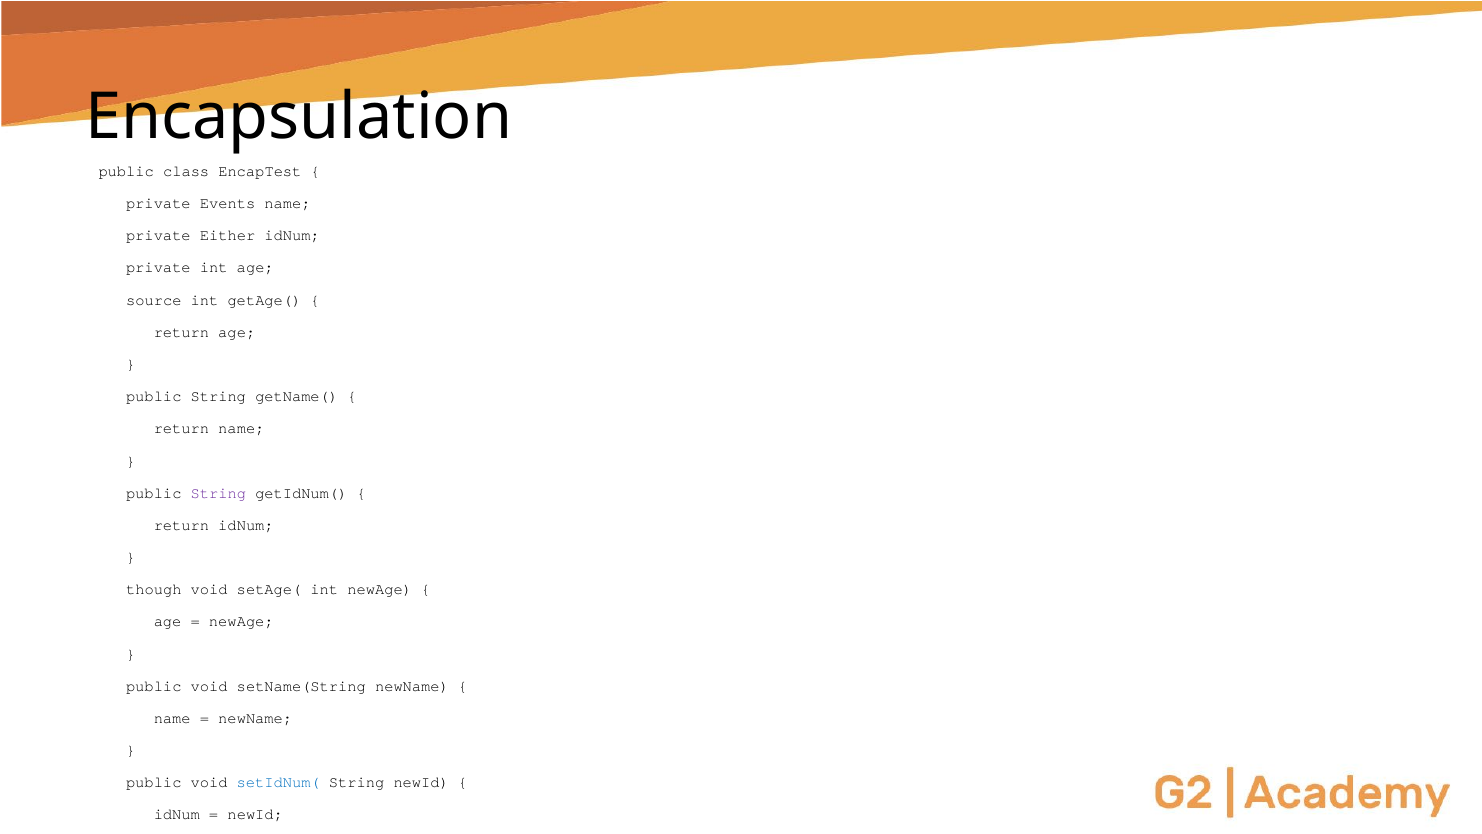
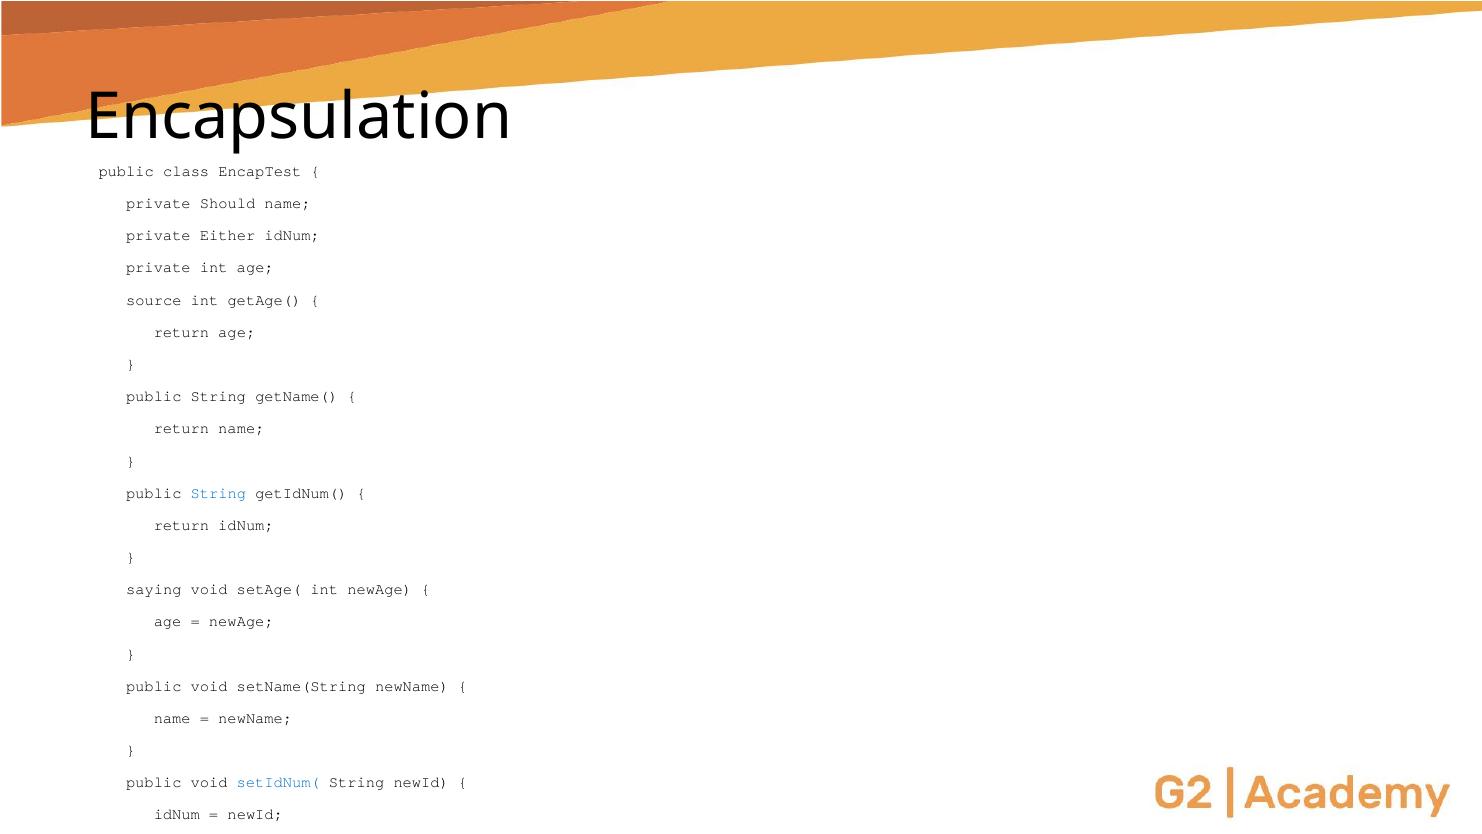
Events: Events -> Should (228, 203)
String colour: purple -> blue (218, 493)
though: though -> saying (154, 589)
